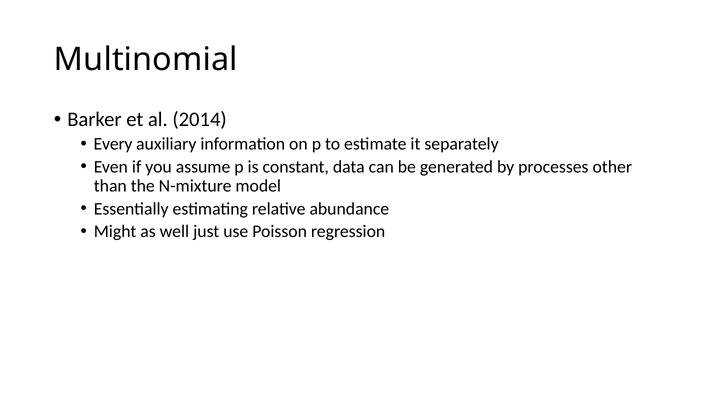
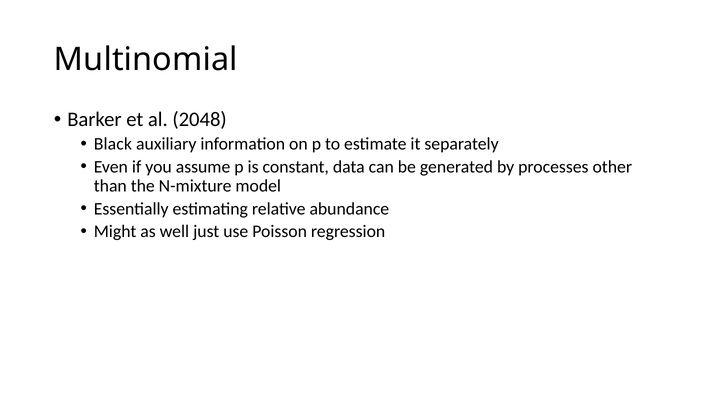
2014: 2014 -> 2048 (200, 120)
Every: Every -> Black (113, 144)
